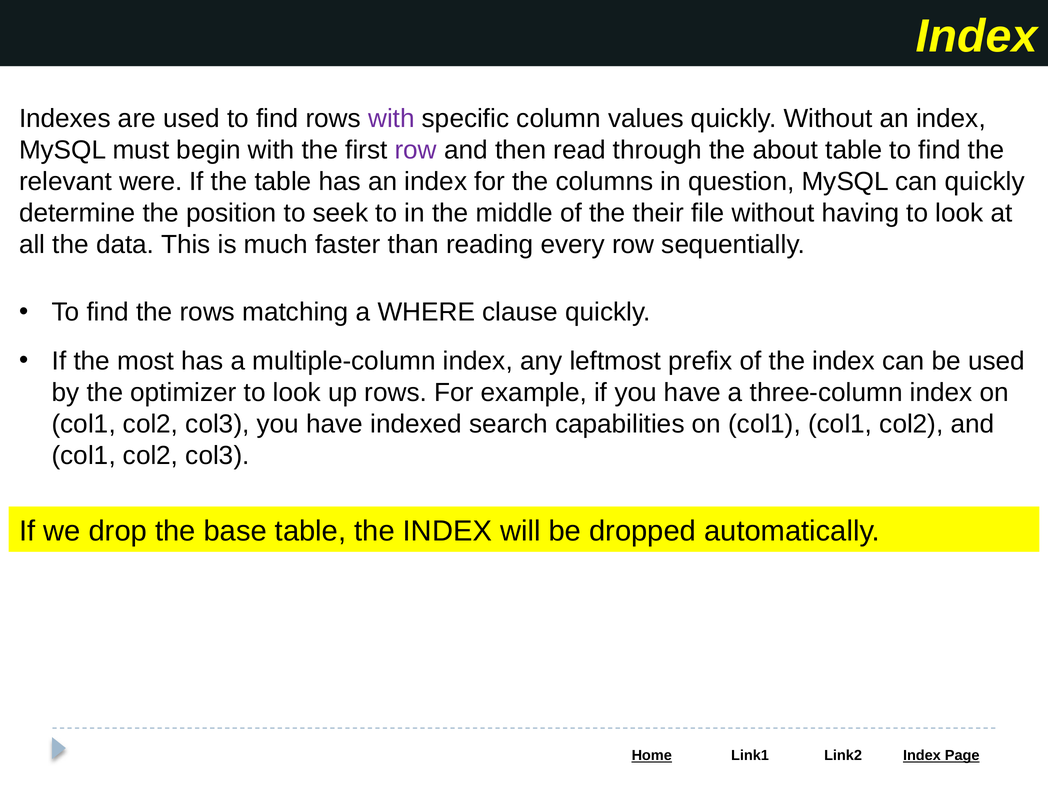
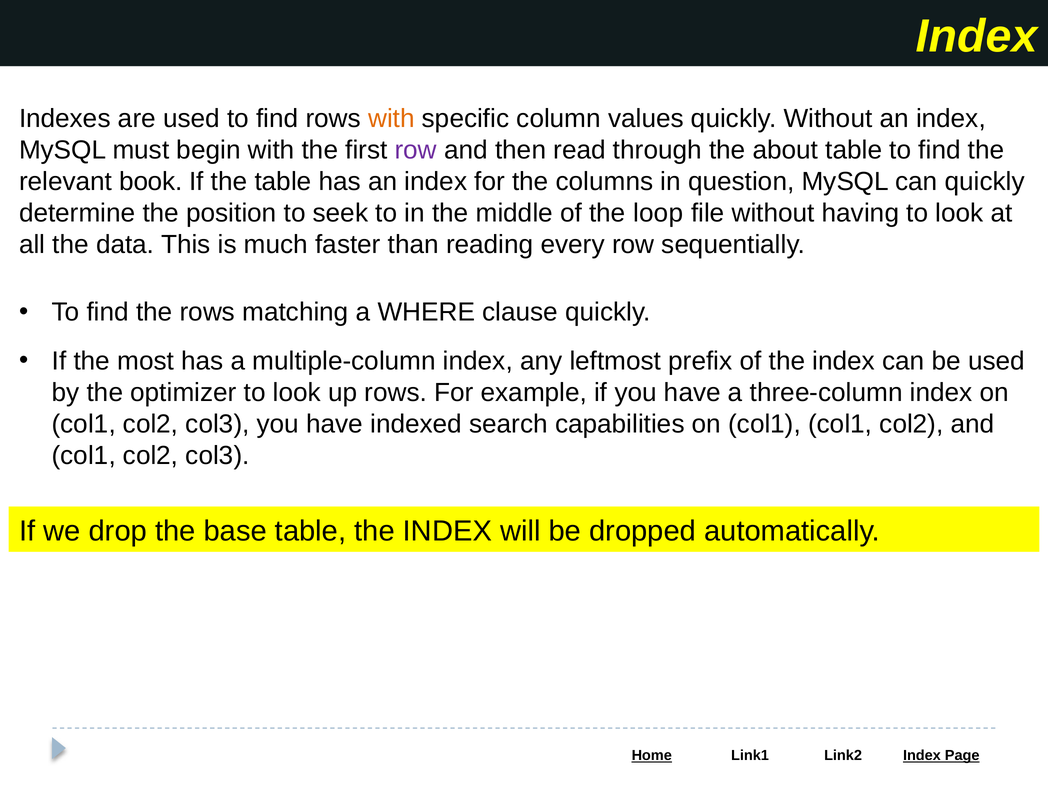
with colour: purple -> orange (391, 119)
were: were -> book (151, 182)
their: their -> loop (658, 213)
